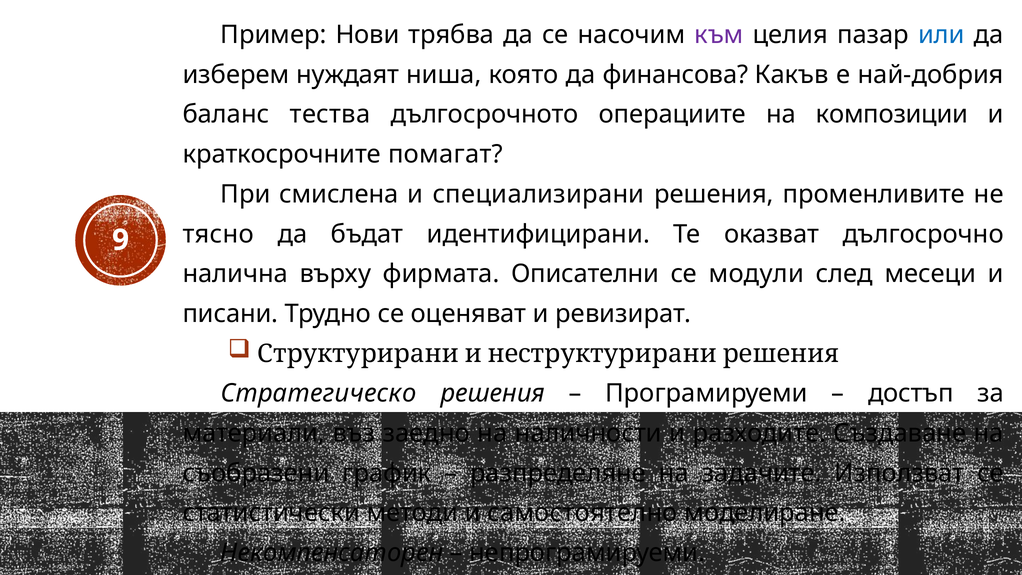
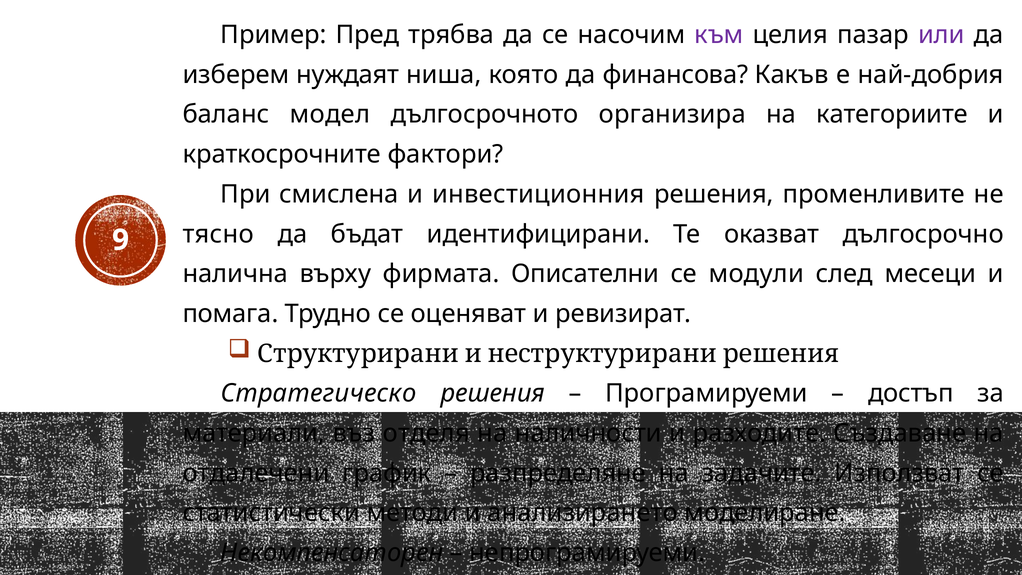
Нови: Нови -> Пред (367, 35)
или colour: blue -> purple (941, 35)
тества: тества -> модел (330, 115)
операциите: операциите -> организира (672, 115)
композиции: композиции -> категориите (892, 115)
помагат: помагат -> фактори (446, 154)
специализирани: специализирани -> инвестиционния (538, 194)
писани: писани -> помага (230, 314)
заедно: заедно -> отделя (426, 433)
съобразени: съобразени -> отдалечени (256, 473)
самостоятелно: самостоятелно -> анализирането (583, 513)
